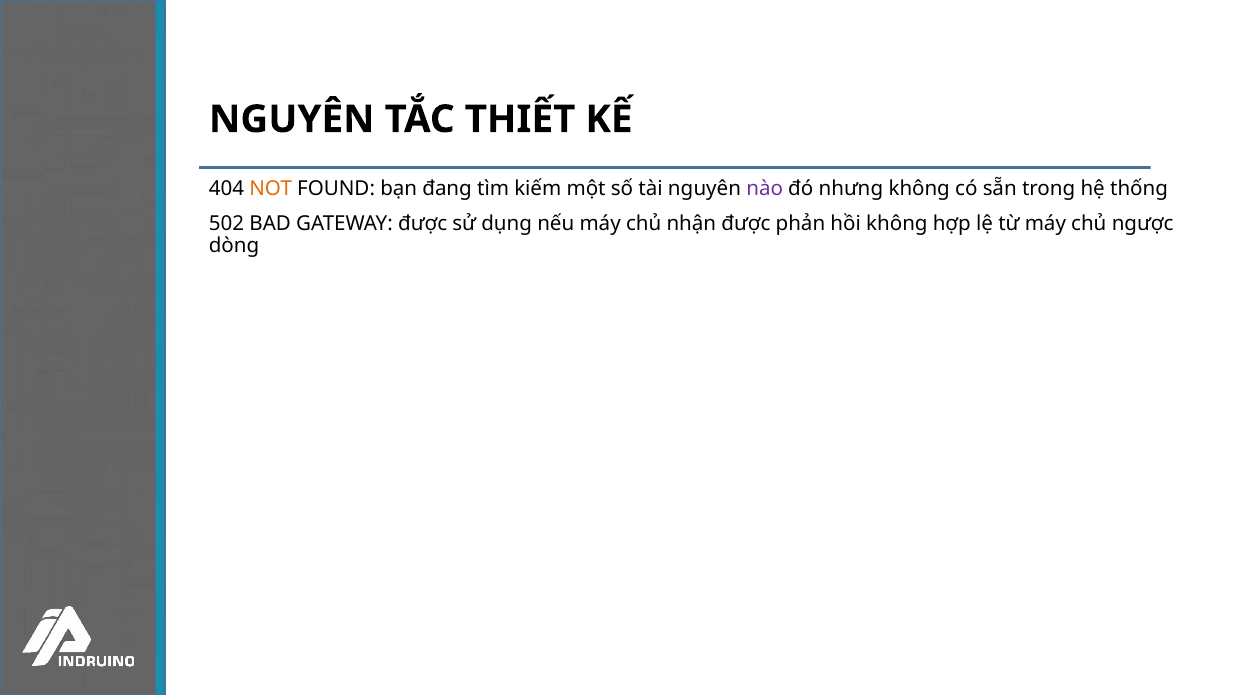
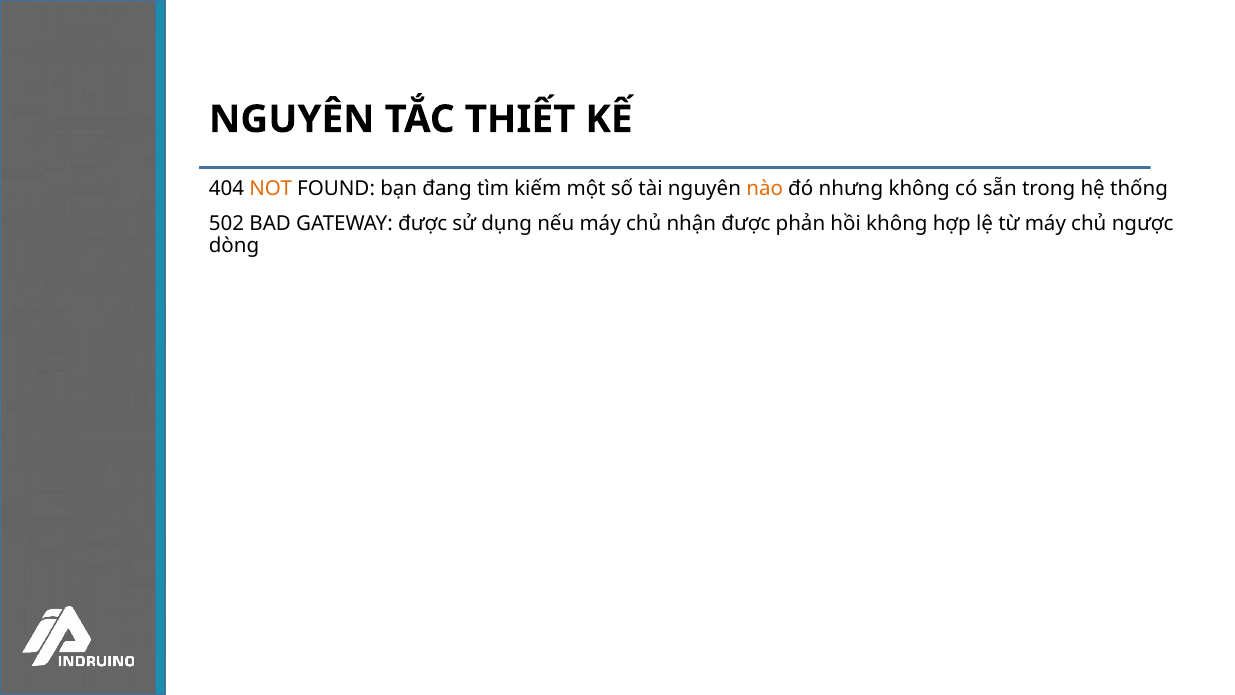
nào colour: purple -> orange (765, 189)
